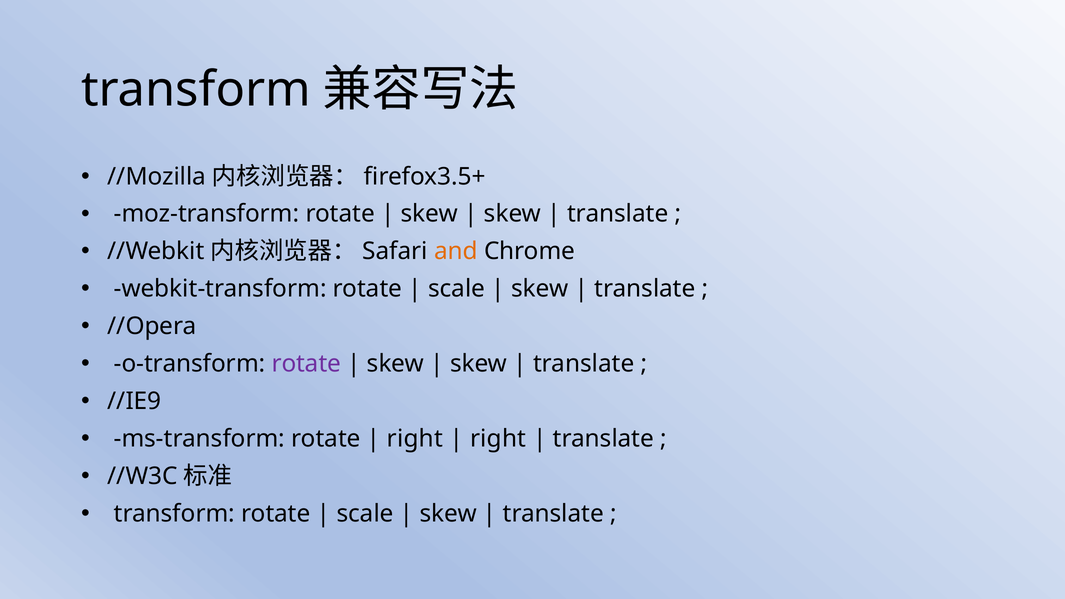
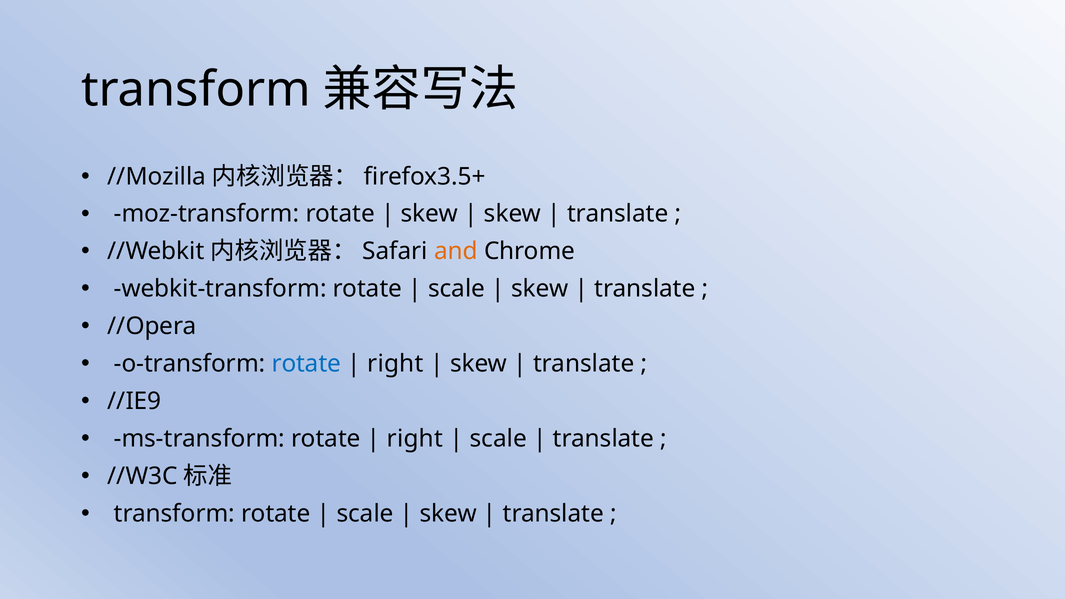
rotate colour: purple -> blue (306, 364)
skew: skew -> right (395, 364)
right: right -> scale (498, 439)
